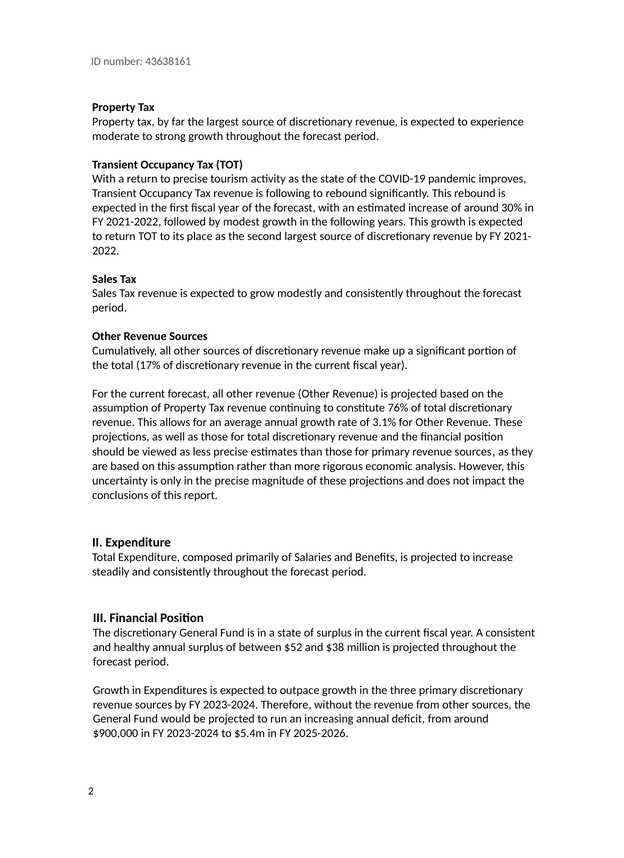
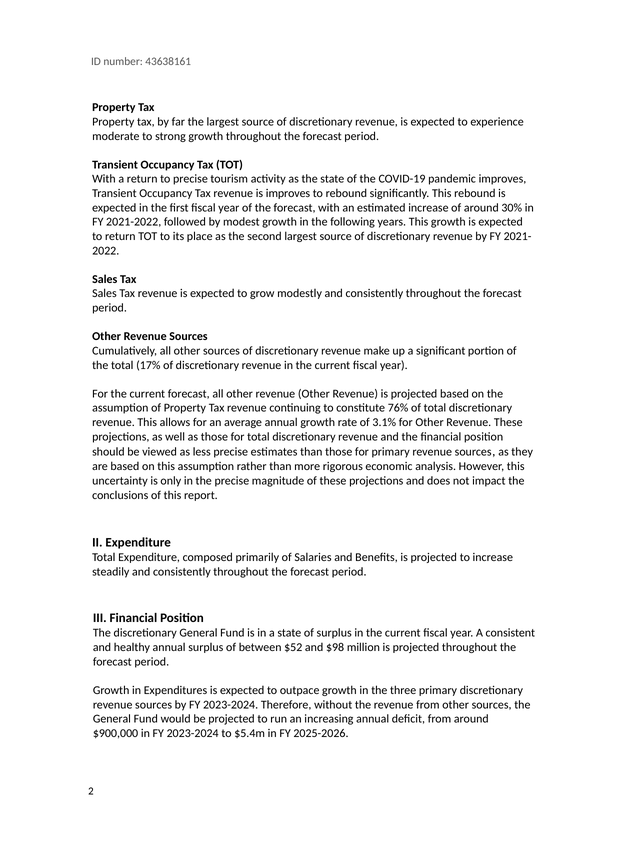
is following: following -> improves (288, 193)
$38: $38 -> $98 (335, 647)
